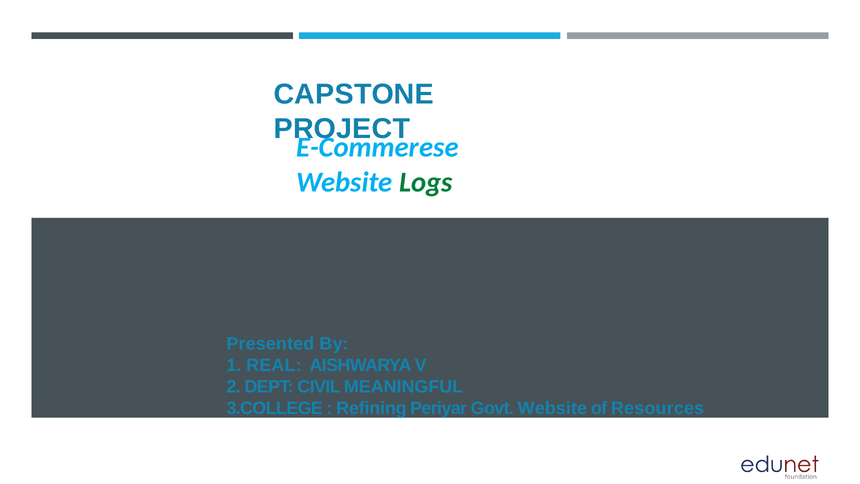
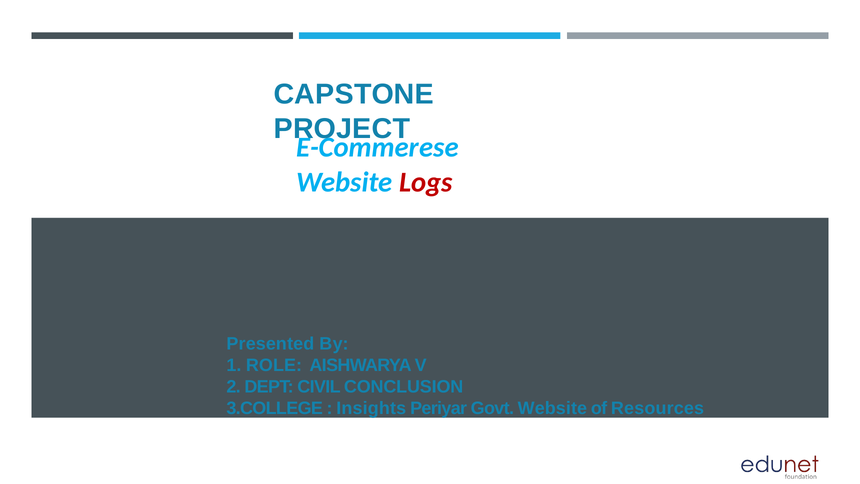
Logs colour: green -> red (426, 182)
REAL: REAL -> ROLE (274, 365)
MEANINGFUL: MEANINGFUL -> CONCLUSION (404, 386)
Refining: Refining -> Insights (371, 408)
